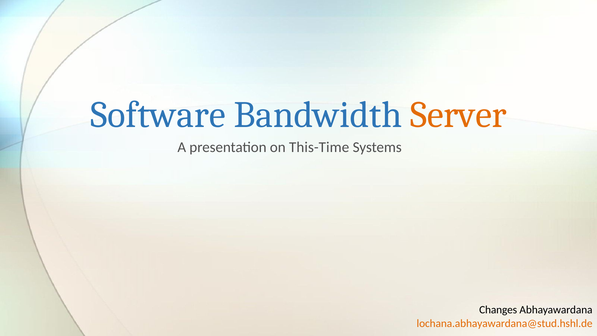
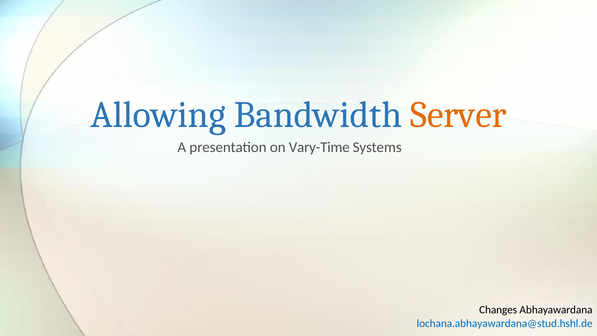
Software: Software -> Allowing (158, 115)
This-Time: This-Time -> Vary-Time (319, 147)
lochana.abhayawardana@stud.hshl.de colour: orange -> blue (505, 323)
